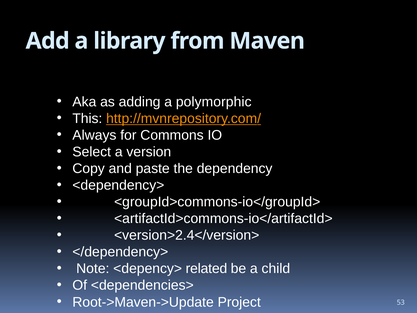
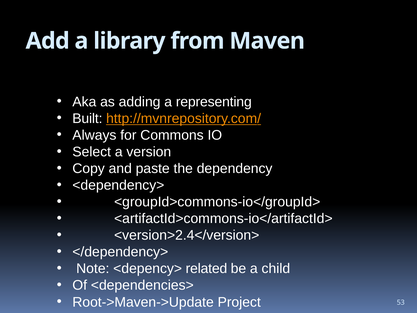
polymorphic: polymorphic -> representing (214, 102)
This: This -> Built (87, 118)
